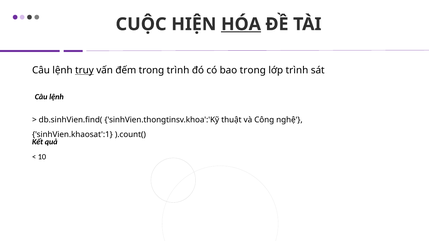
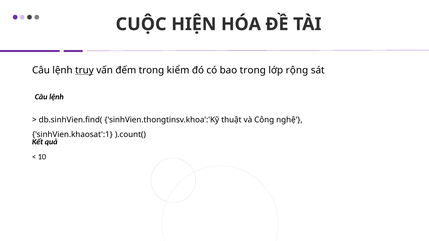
HÓA underline: present -> none (241, 24)
trong trình: trình -> kiểm (178, 70)
lớp trình: trình -> rộng (297, 70)
